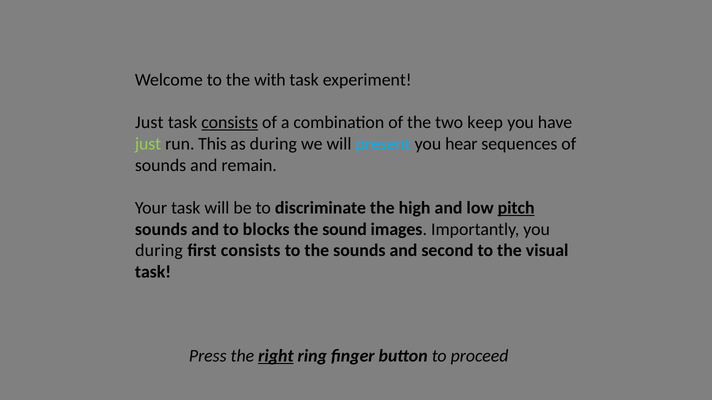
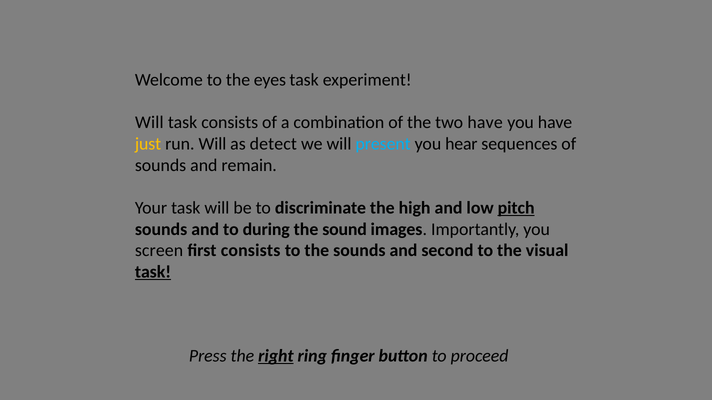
with: with -> eyes (270, 80)
Just: Just -> Will (149, 123)
consists underline: present -> none (230, 123)
two keep: keep -> have (485, 123)
just colour: light green -> yellow (148, 144)
run This: This -> Will (212, 144)
as during: during -> detect (273, 144)
blocks: blocks -> during (266, 229)
during: during -> screen (159, 251)
task underline: none -> present (153, 272)
